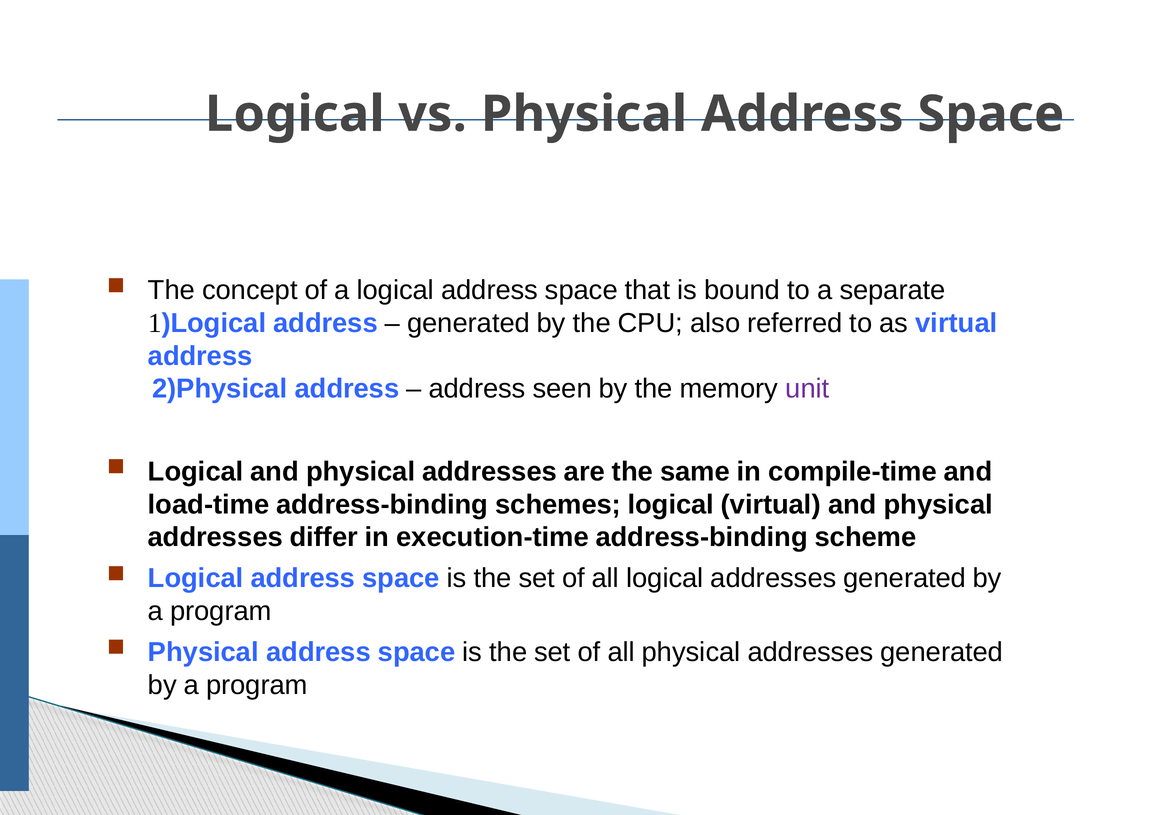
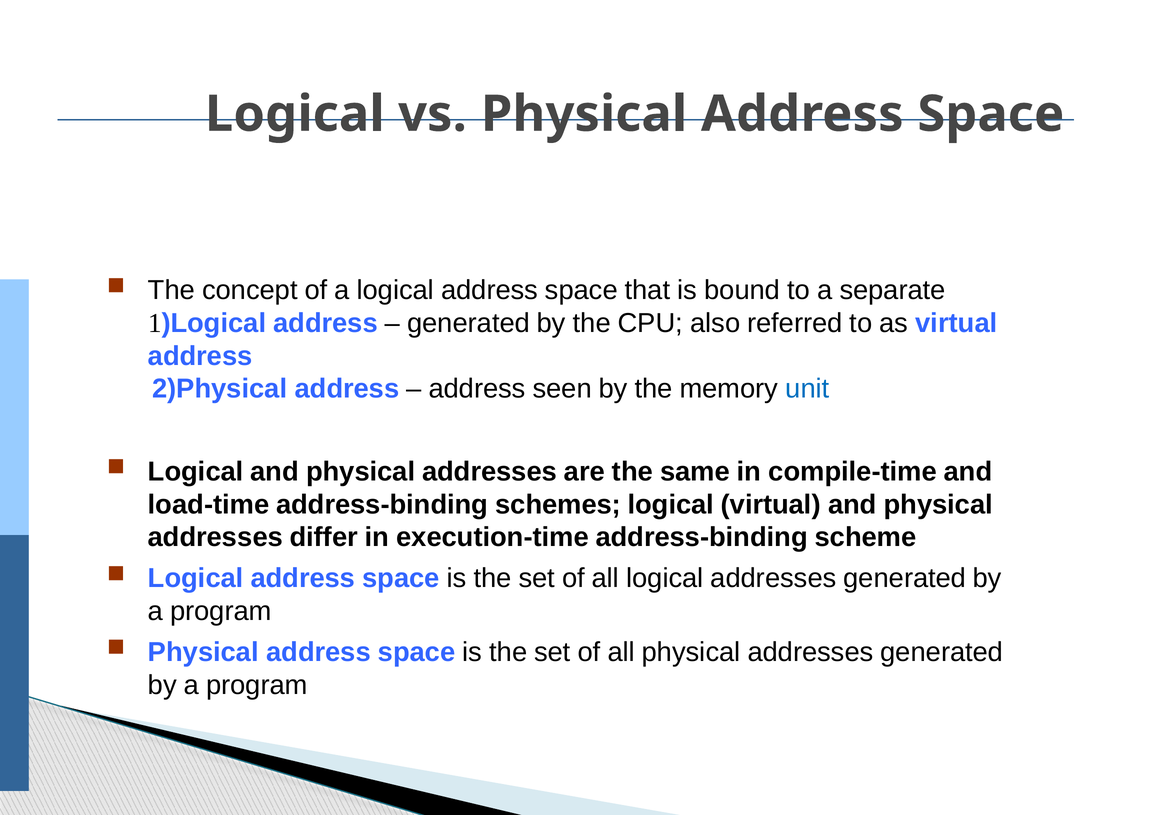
unit colour: purple -> blue (807, 389)
